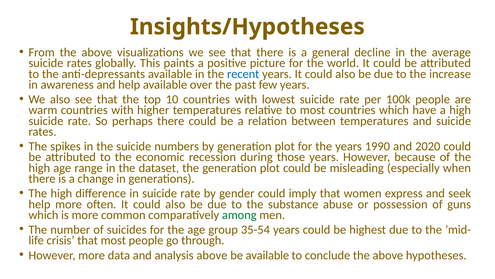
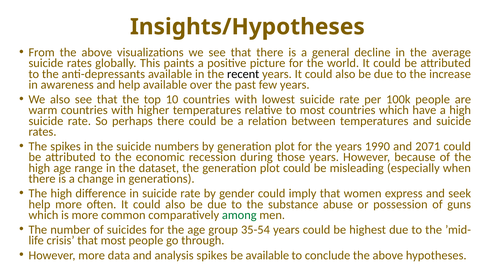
recent colour: blue -> black (243, 74)
2020: 2020 -> 2071 (428, 146)
analysis above: above -> spikes (212, 255)
